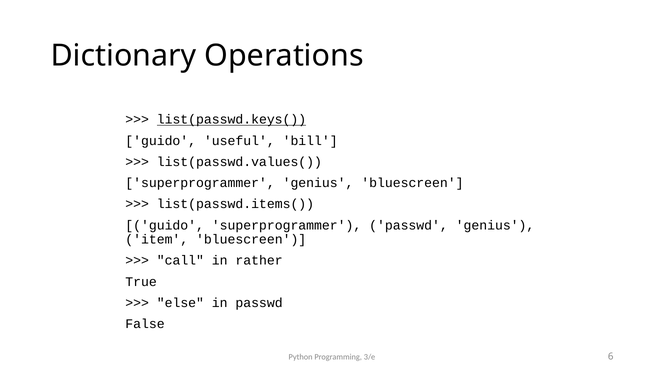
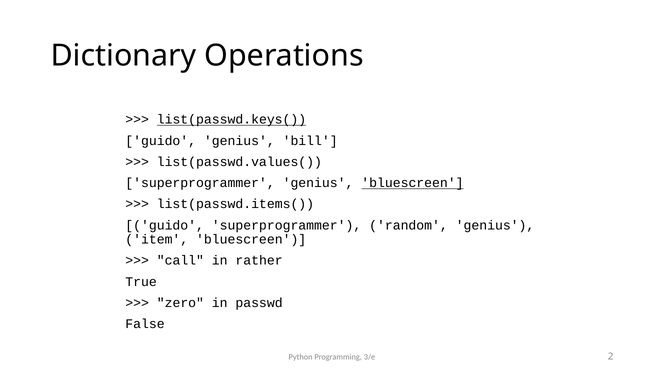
guido useful: useful -> genius (239, 141)
bluescreen underline: none -> present (412, 183)
superprogrammer passwd: passwd -> random (409, 225)
else: else -> zero (180, 303)
6: 6 -> 2 (611, 356)
